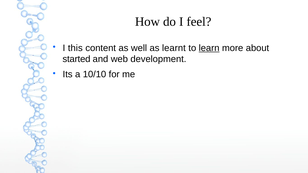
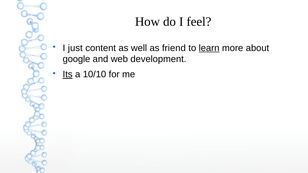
this: this -> just (75, 48)
learnt: learnt -> friend (174, 48)
started: started -> google (76, 59)
Its underline: none -> present (68, 74)
